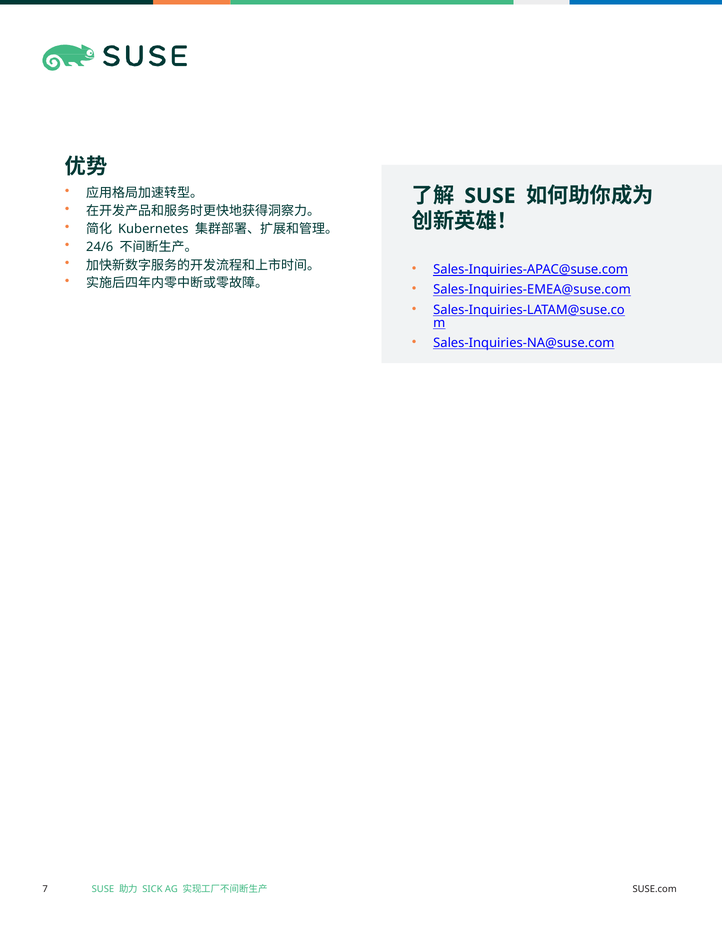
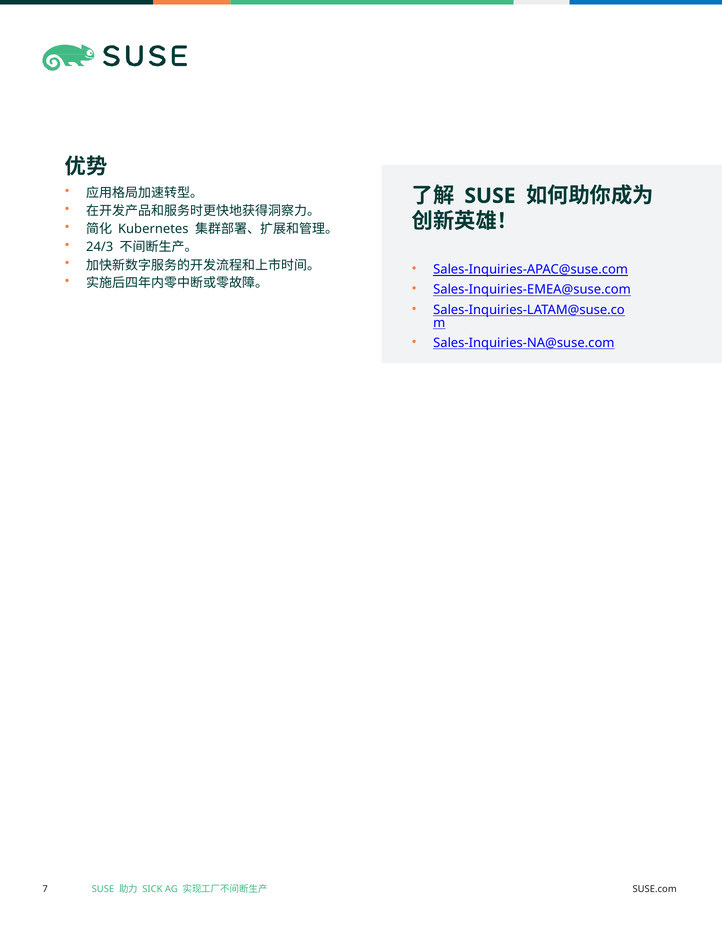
24/6: 24/6 -> 24/3 (100, 247)
